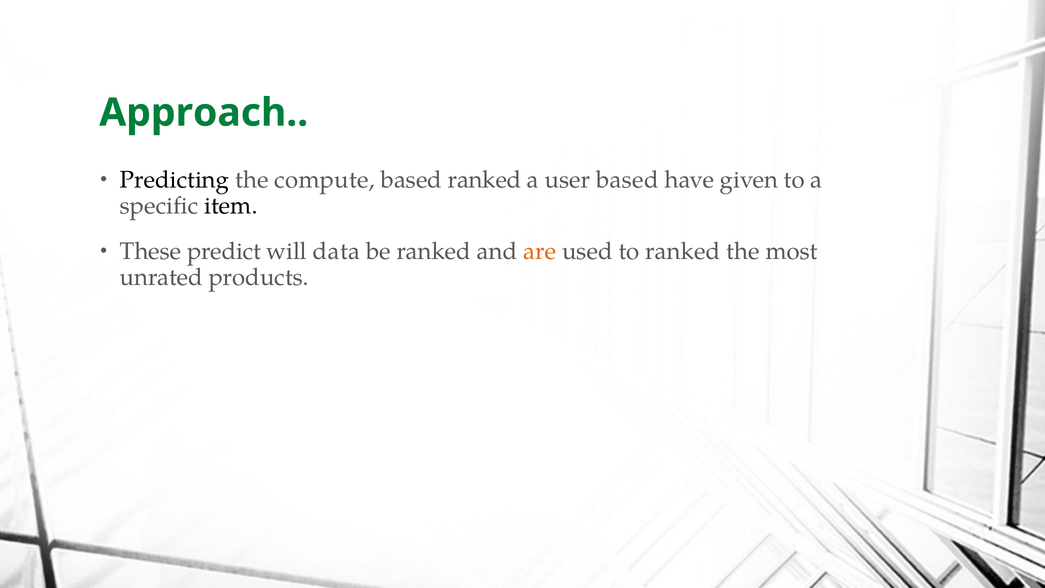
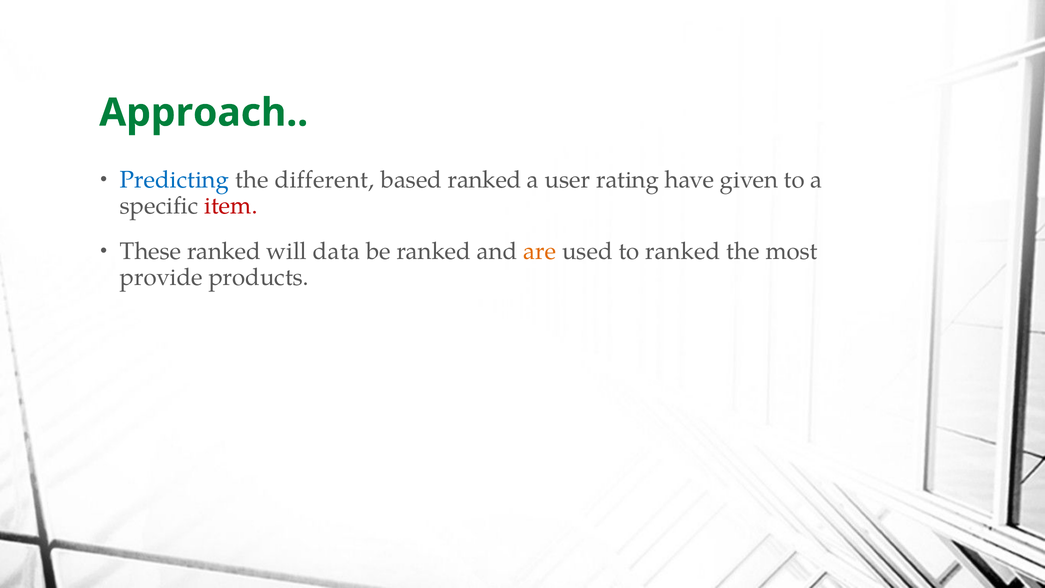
Predicting colour: black -> blue (175, 180)
compute: compute -> different (325, 180)
user based: based -> rating (628, 180)
item colour: black -> red (231, 206)
These predict: predict -> ranked (224, 251)
unrated: unrated -> provide (161, 277)
